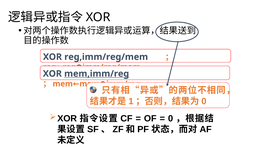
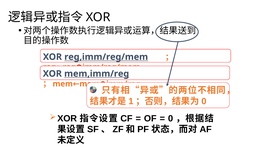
reg,imm/reg/mem underline: none -> present (106, 57)
